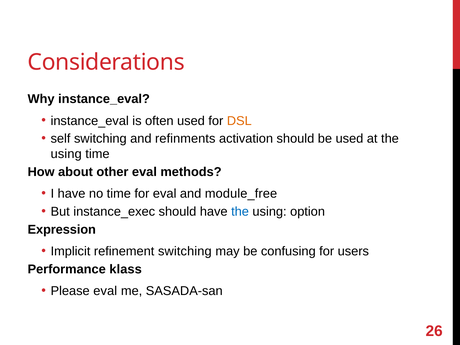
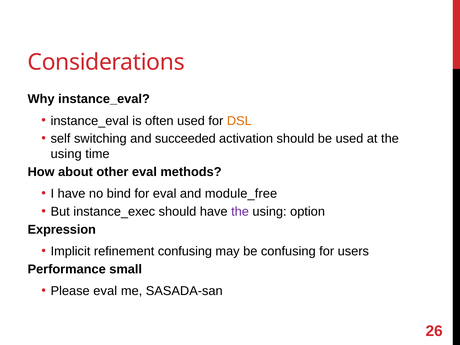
refinments: refinments -> succeeded (185, 139)
no time: time -> bind (119, 194)
the colour: blue -> purple (240, 212)
refinement switching: switching -> confusing (185, 251)
klass: klass -> small (126, 269)
